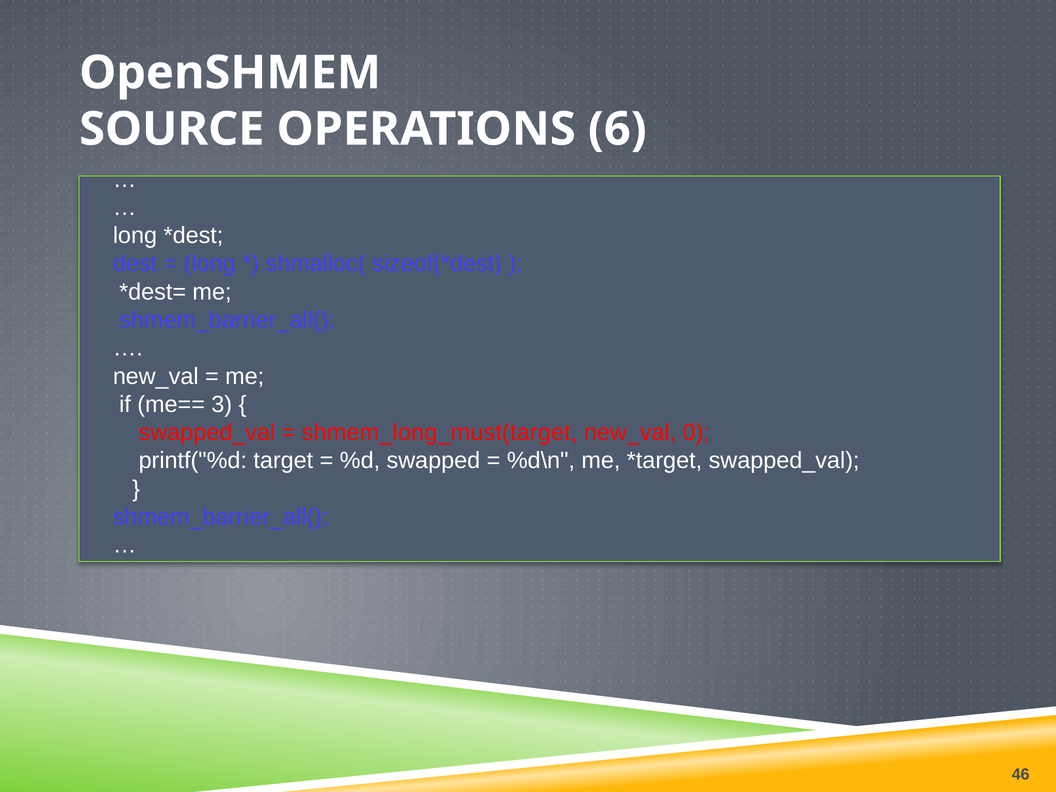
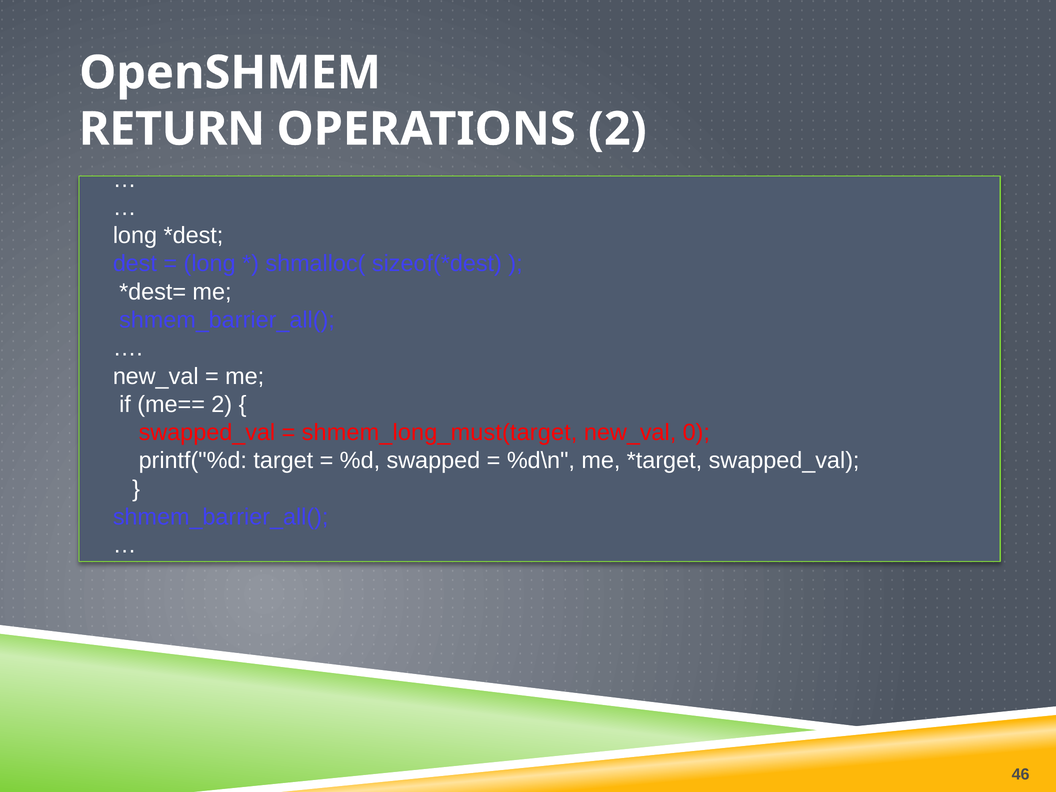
SOURCE: SOURCE -> RETURN (172, 129)
OPERATIONS 6: 6 -> 2 (617, 129)
me== 3: 3 -> 2 (222, 404)
